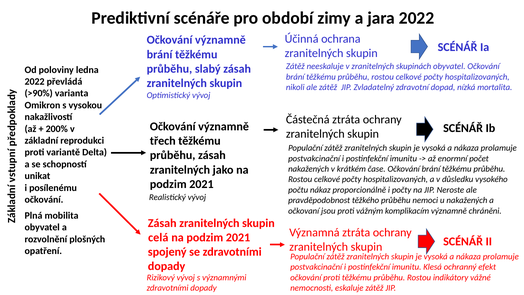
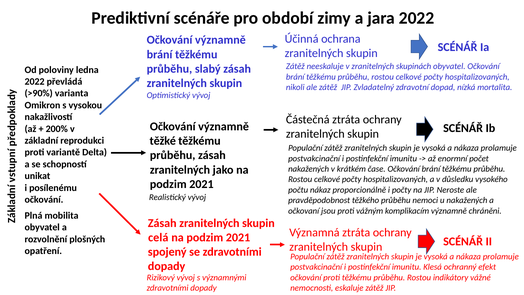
třech: třech -> těžké (163, 141)
